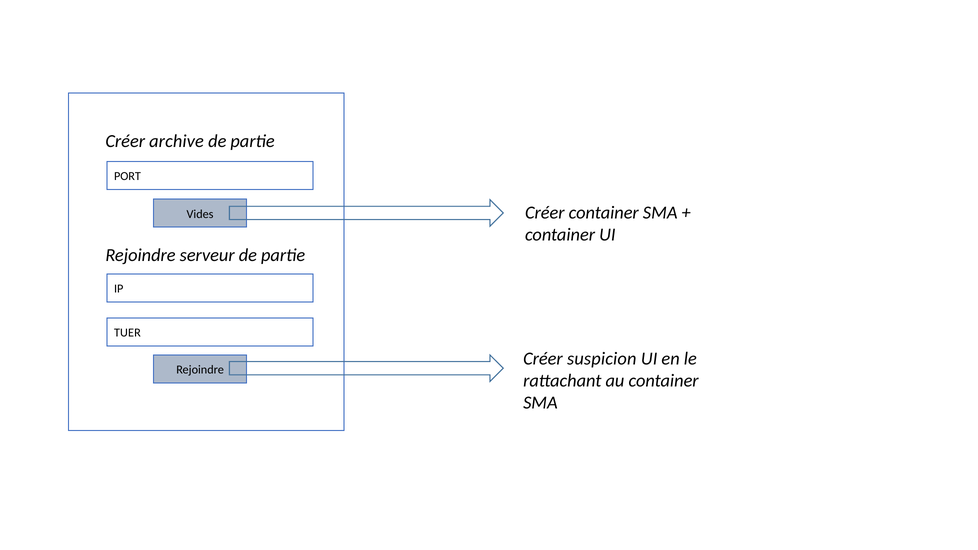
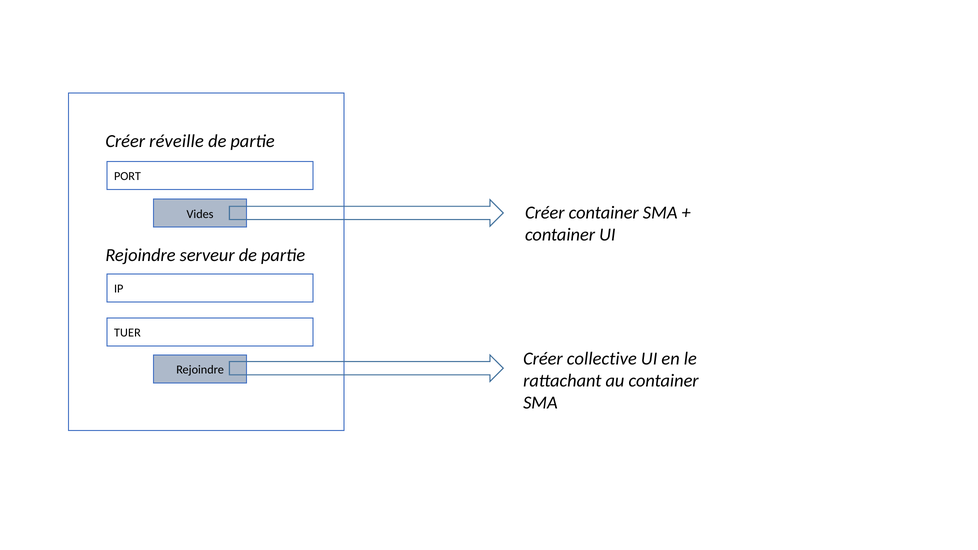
archive: archive -> réveille (176, 141)
suspicion: suspicion -> collective (602, 359)
